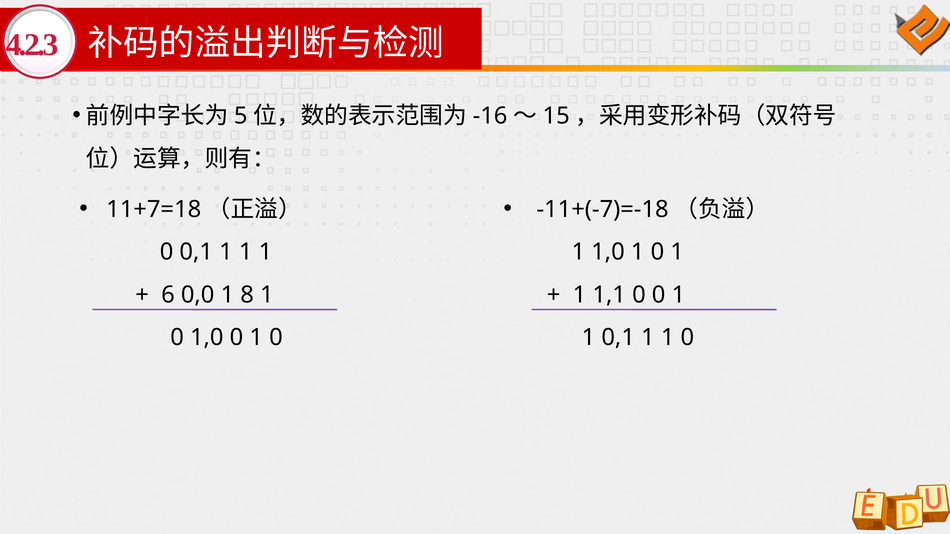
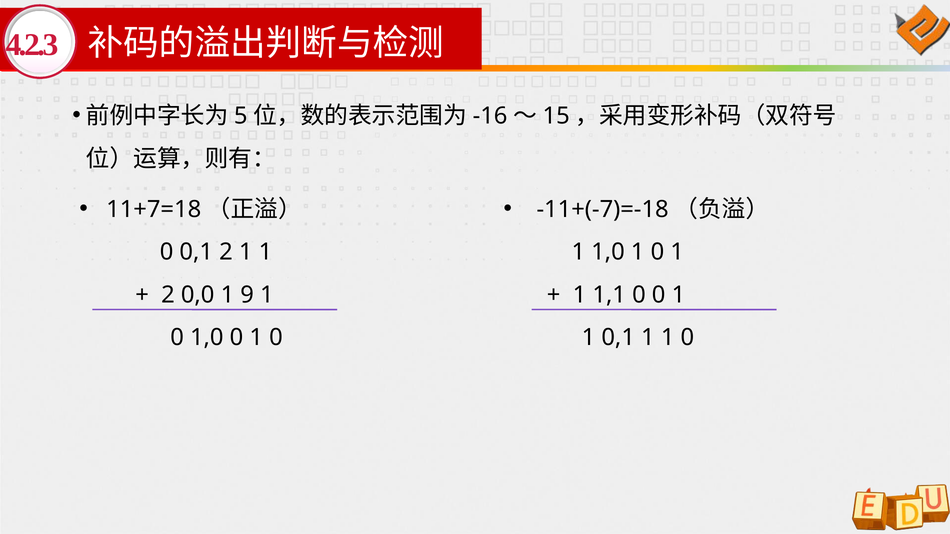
0 0,1 1: 1 -> 2 (226, 252)
6: 6 -> 2 (168, 295)
8: 8 -> 9 (247, 295)
